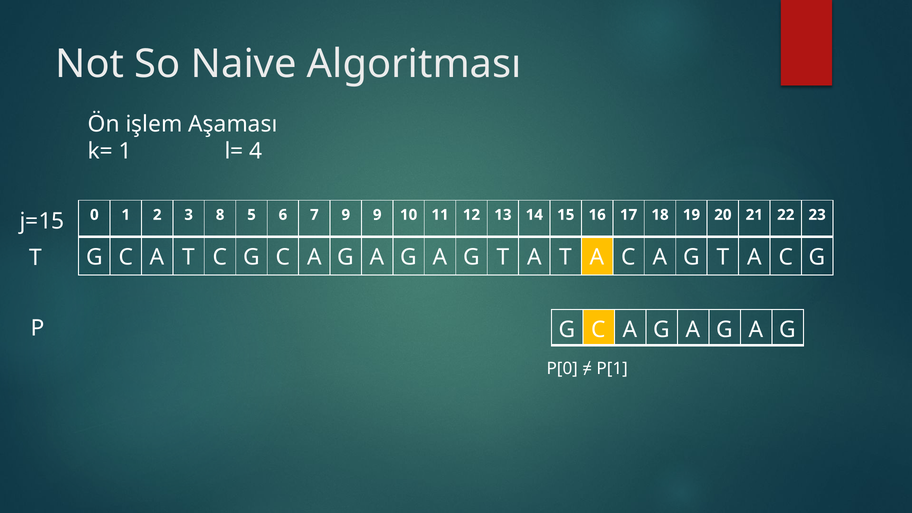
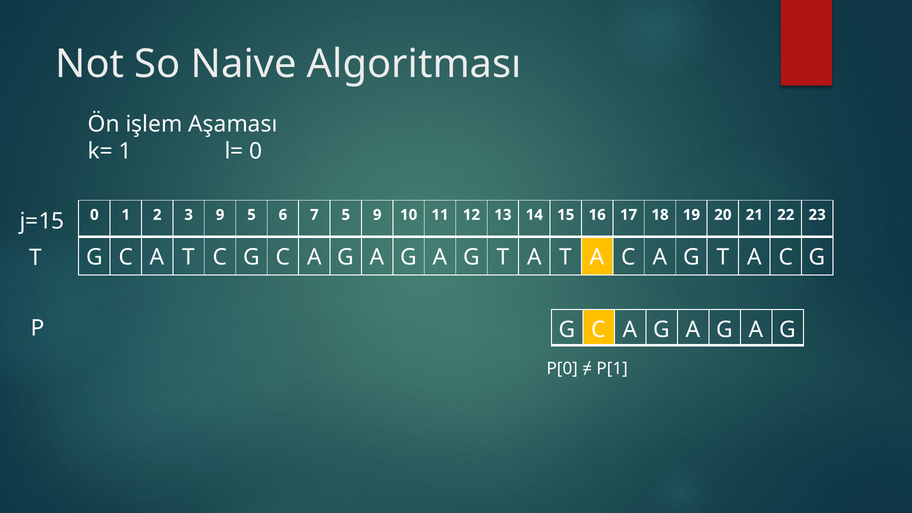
l= 4: 4 -> 0 (256, 151)
3 8: 8 -> 9 (220, 215)
7 9: 9 -> 5 (346, 215)
